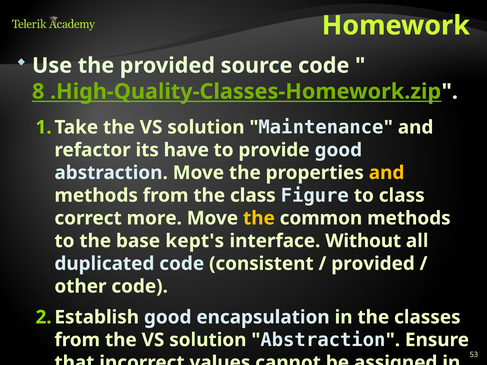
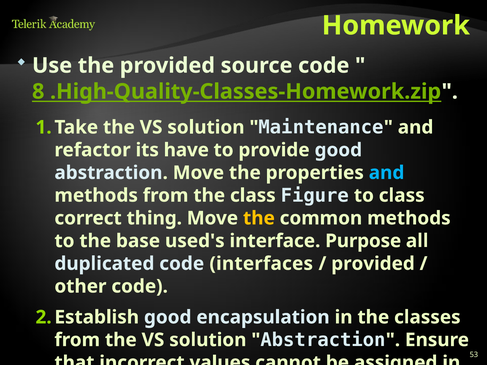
and colour: yellow -> light blue (387, 173)
more: more -> thing (154, 218)
kept's: kept's -> used's (195, 241)
Without: Without -> Purpose (363, 241)
consistent: consistent -> interfaces (261, 264)
